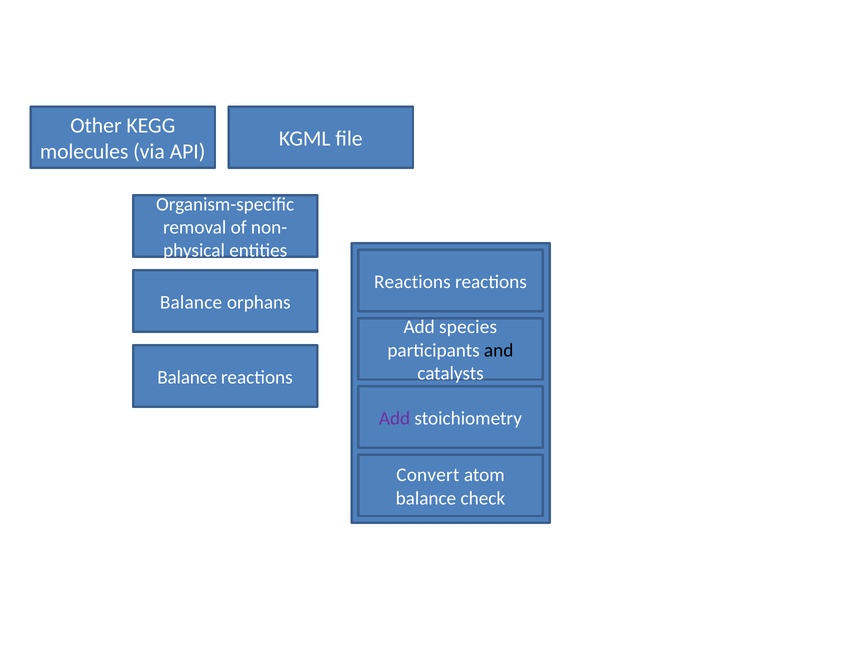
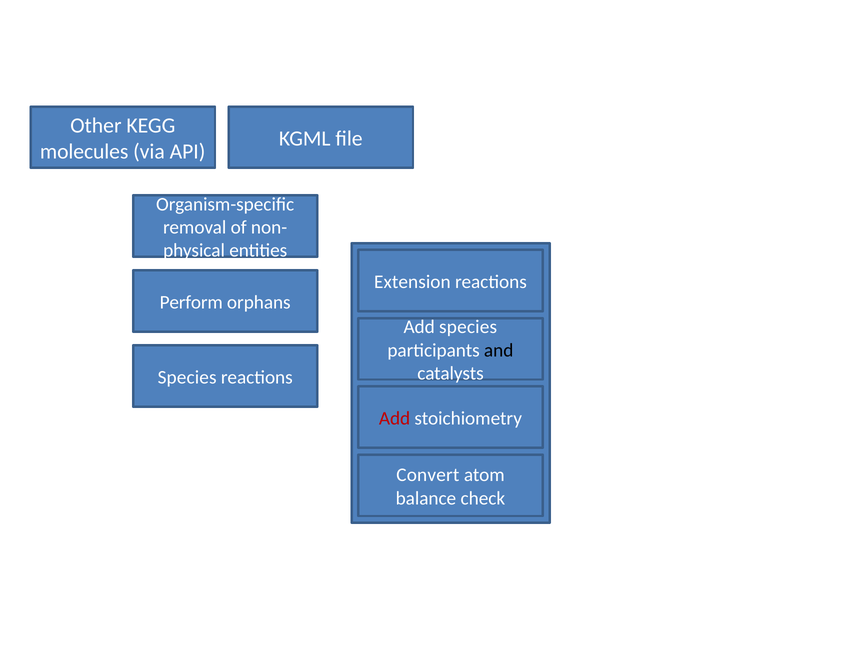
Reactions: Reactions -> Extension (412, 282)
Balance: Balance -> Perform (191, 303)
Balance: Balance -> Species (187, 378)
Add colour: purple -> red (395, 419)
